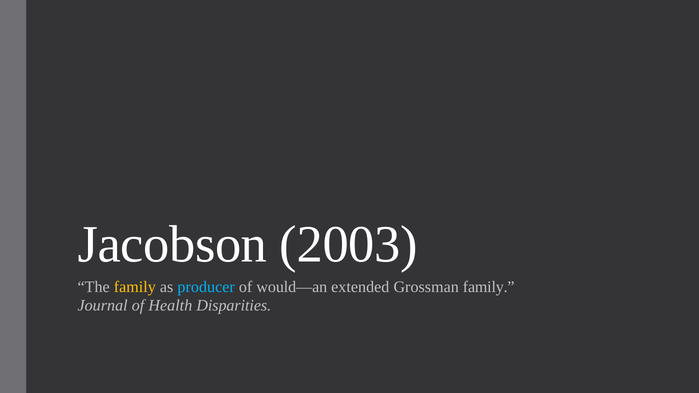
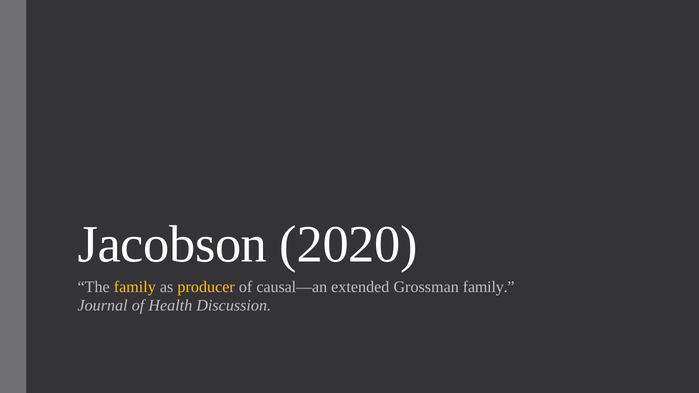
2003: 2003 -> 2020 (349, 245)
producer colour: light blue -> yellow (206, 287)
would—an: would—an -> causal—an (292, 287)
Disparities: Disparities -> Discussion (234, 305)
